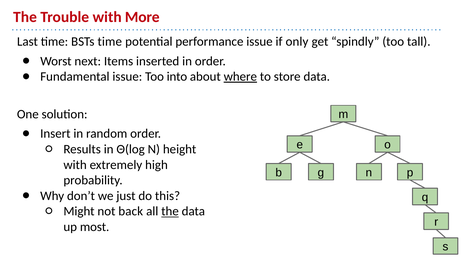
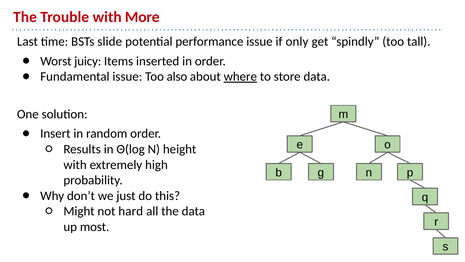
BSTs time: time -> slide (110, 42)
next: next -> juicy (88, 61)
into: into -> also (177, 77)
back: back -> hard (131, 211)
the underline: present -> none (170, 211)
